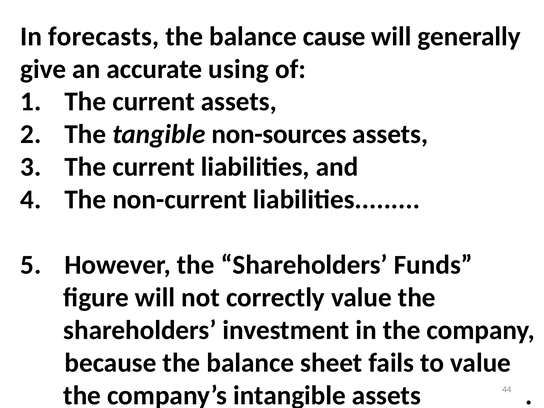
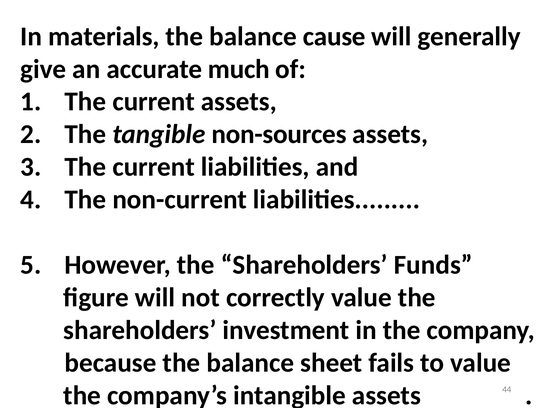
forecasts: forecasts -> materials (104, 36)
using: using -> much (239, 69)
